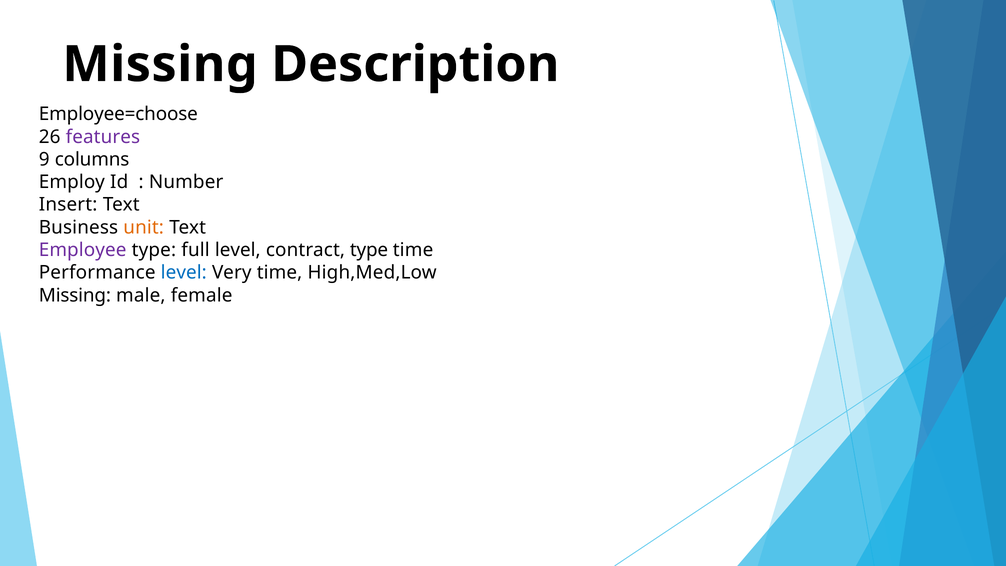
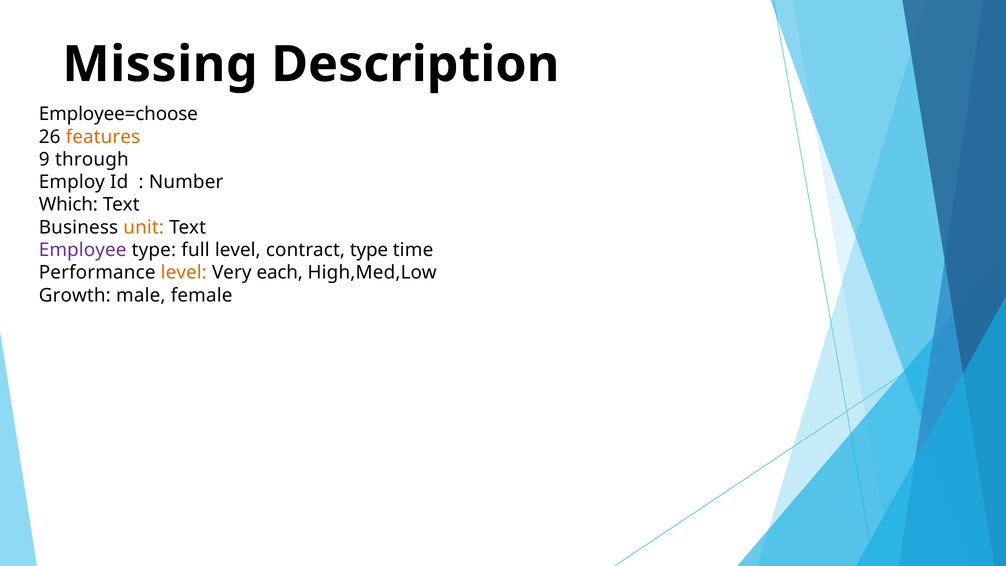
features colour: purple -> orange (103, 137)
columns: columns -> through (92, 159)
Insert: Insert -> Which (68, 205)
level colour: blue -> orange (184, 273)
Very time: time -> each (280, 273)
Missing: Missing -> Growth (75, 295)
